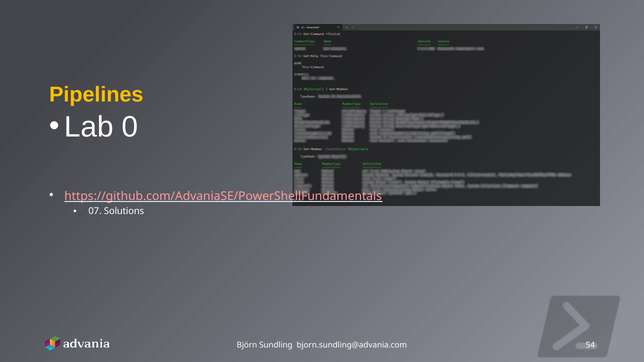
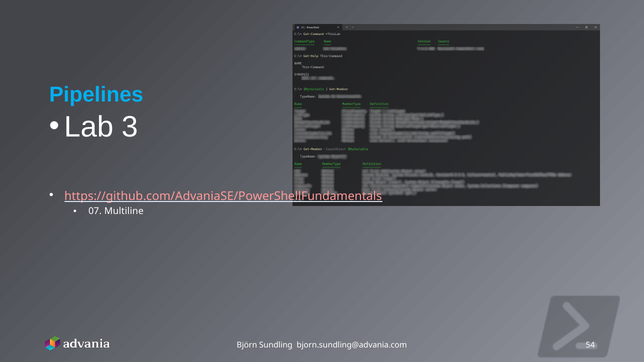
Pipelines colour: yellow -> light blue (96, 95)
0: 0 -> 3 (130, 127)
Solutions: Solutions -> Multiline (124, 212)
